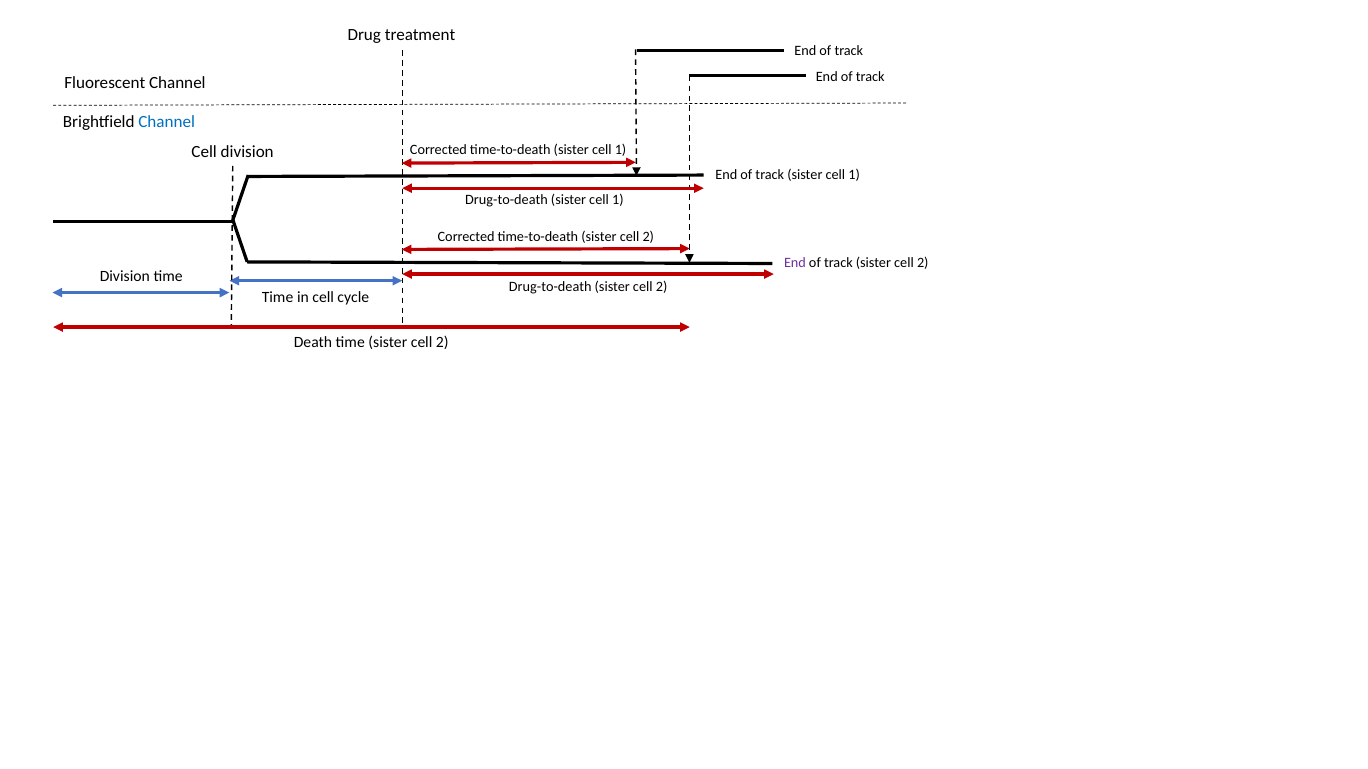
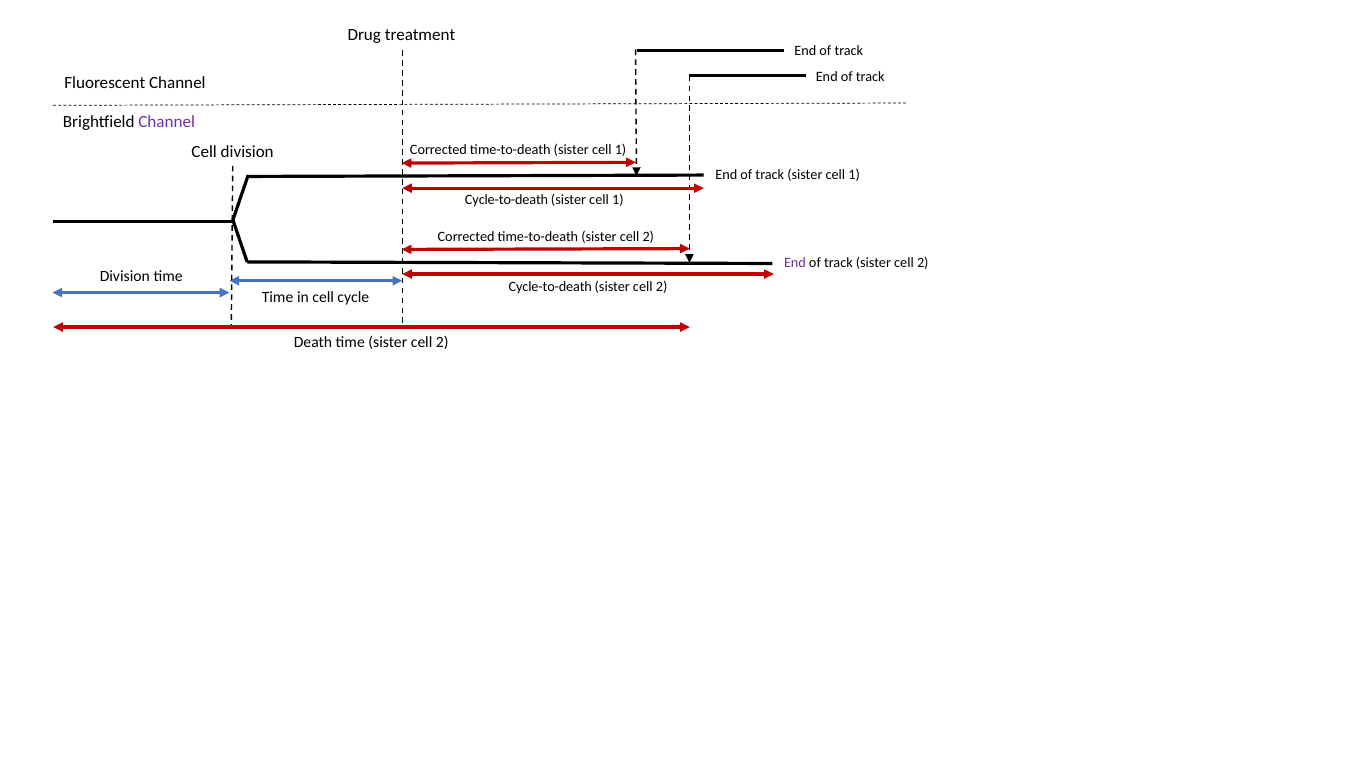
Channel colour: blue -> purple (167, 122)
Drug-to-death: Drug-to-death -> Cycle-to-death (507, 200)
Drug-to-death: Drug-to-death -> Cycle-to-death (550, 287)
